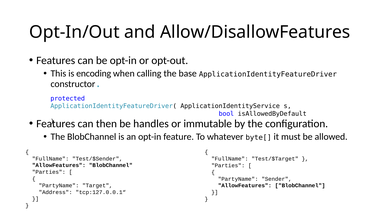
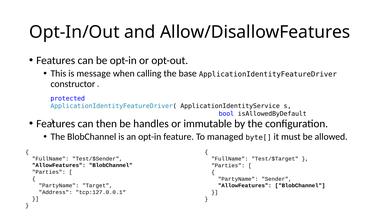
encoding: encoding -> message (94, 74)
whatever: whatever -> managed (225, 137)
